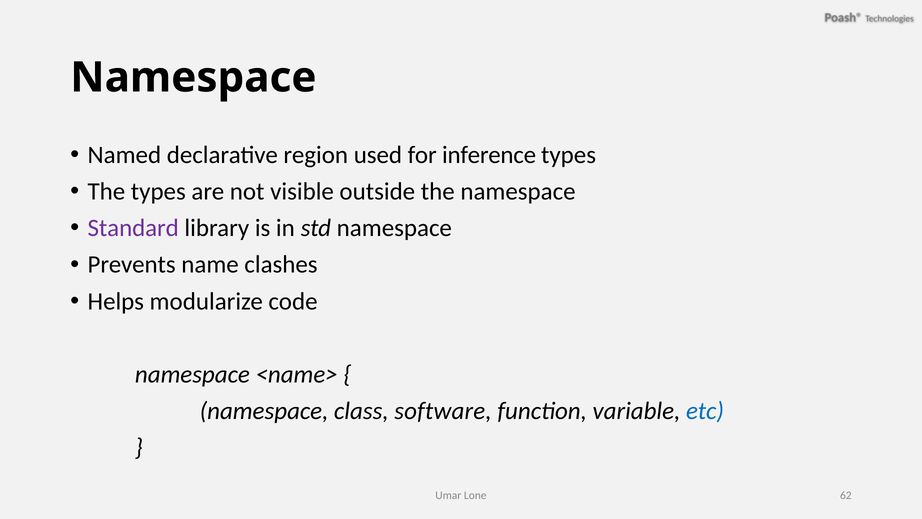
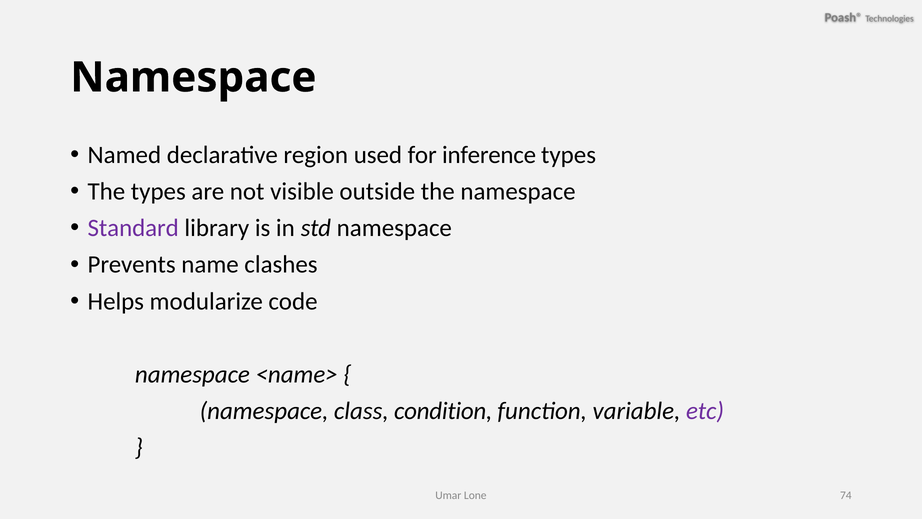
software: software -> condition (443, 411)
etc colour: blue -> purple (705, 411)
62: 62 -> 74 (846, 495)
